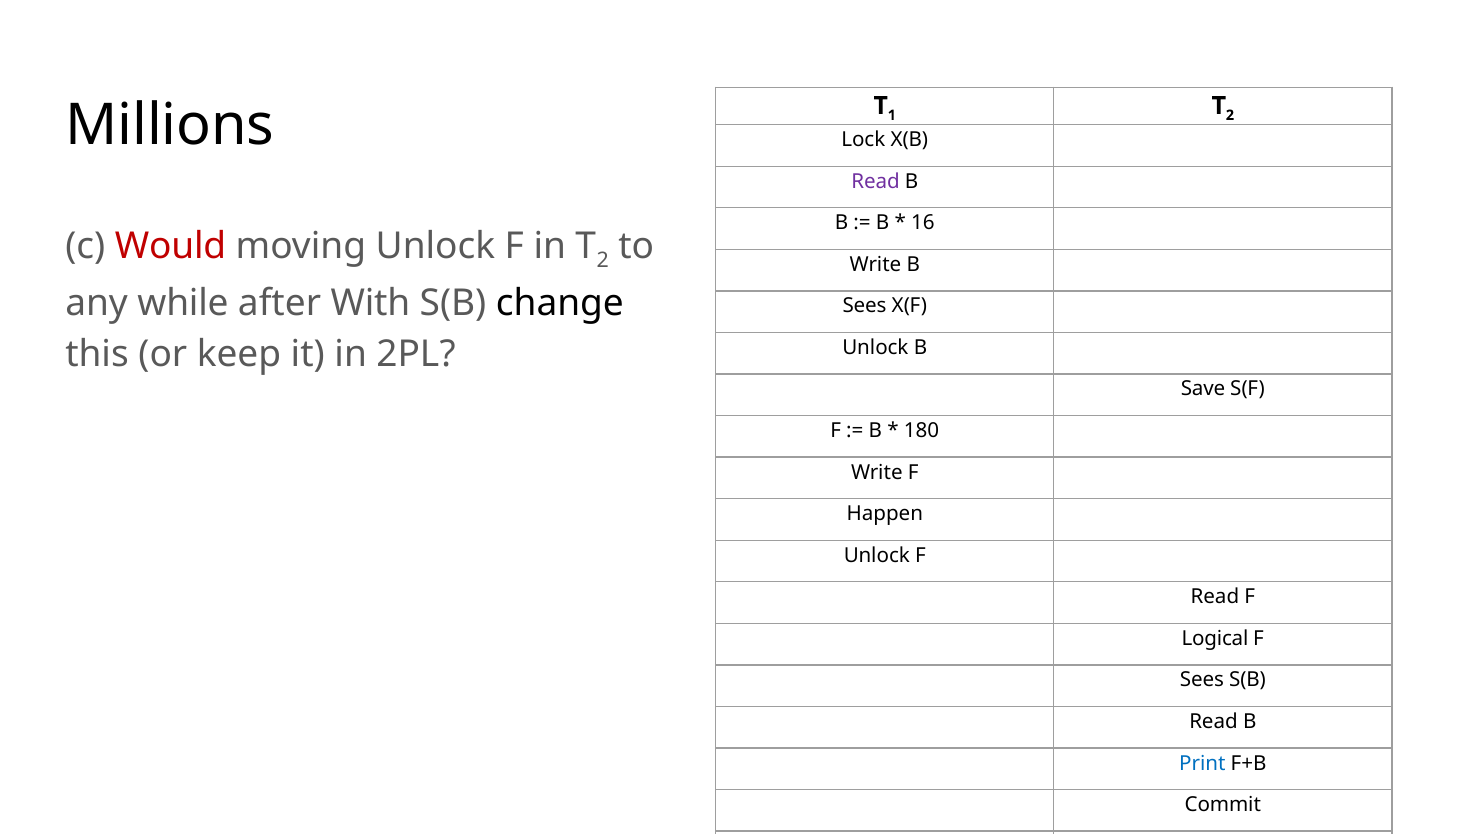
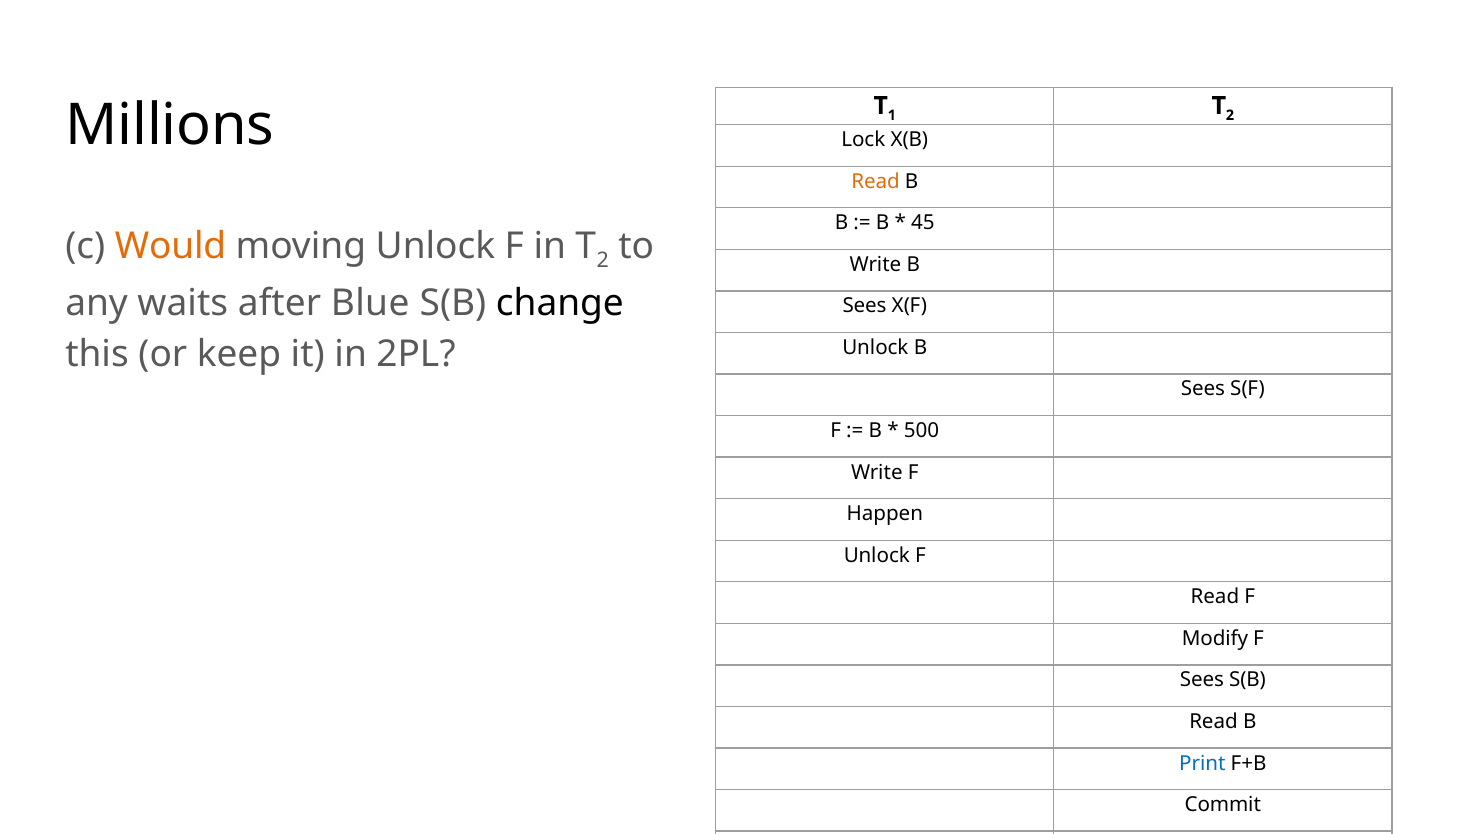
Read colour: purple -> orange (876, 181)
16: 16 -> 45 (923, 223)
Would colour: red -> orange (171, 246)
while: while -> waits (183, 303)
With: With -> Blue (370, 303)
Save: Save -> Sees (1203, 389)
180: 180 -> 500 (922, 431)
Logical: Logical -> Modify (1215, 638)
